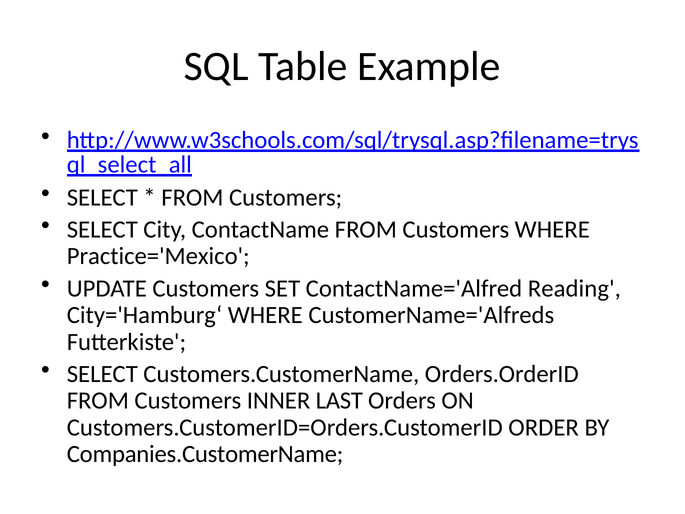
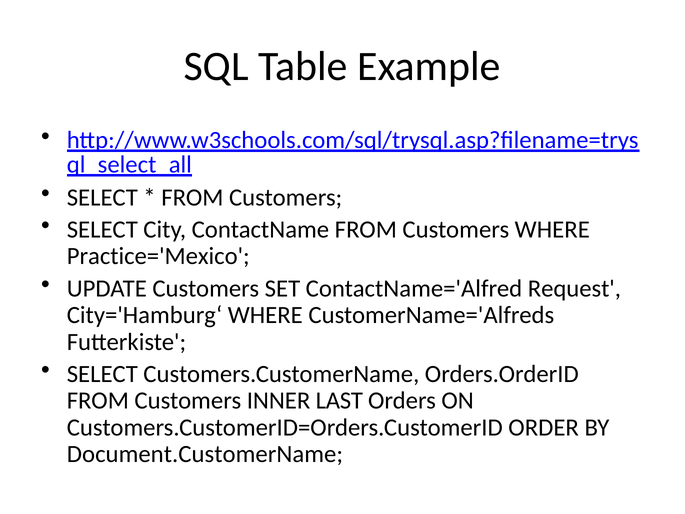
Reading: Reading -> Request (574, 288)
Companies.CustomerName: Companies.CustomerName -> Document.CustomerName (205, 454)
